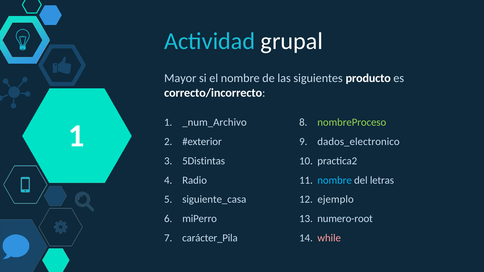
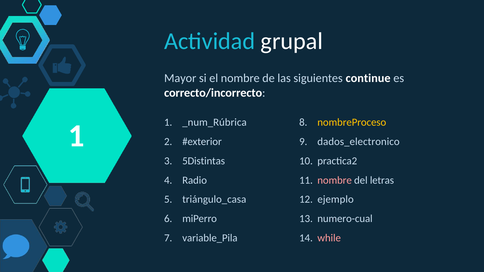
producto: producto -> continue (368, 78)
_num_Archivo: _num_Archivo -> _num_Rúbrica (214, 122)
nombreProceso colour: light green -> yellow (352, 122)
nombre colour: light blue -> pink (335, 180)
siguiente_casa: siguiente_casa -> triángulo_casa (214, 200)
numero-root: numero-root -> numero-cual (345, 219)
carácter_Pila: carácter_Pila -> variable_Pila (210, 238)
